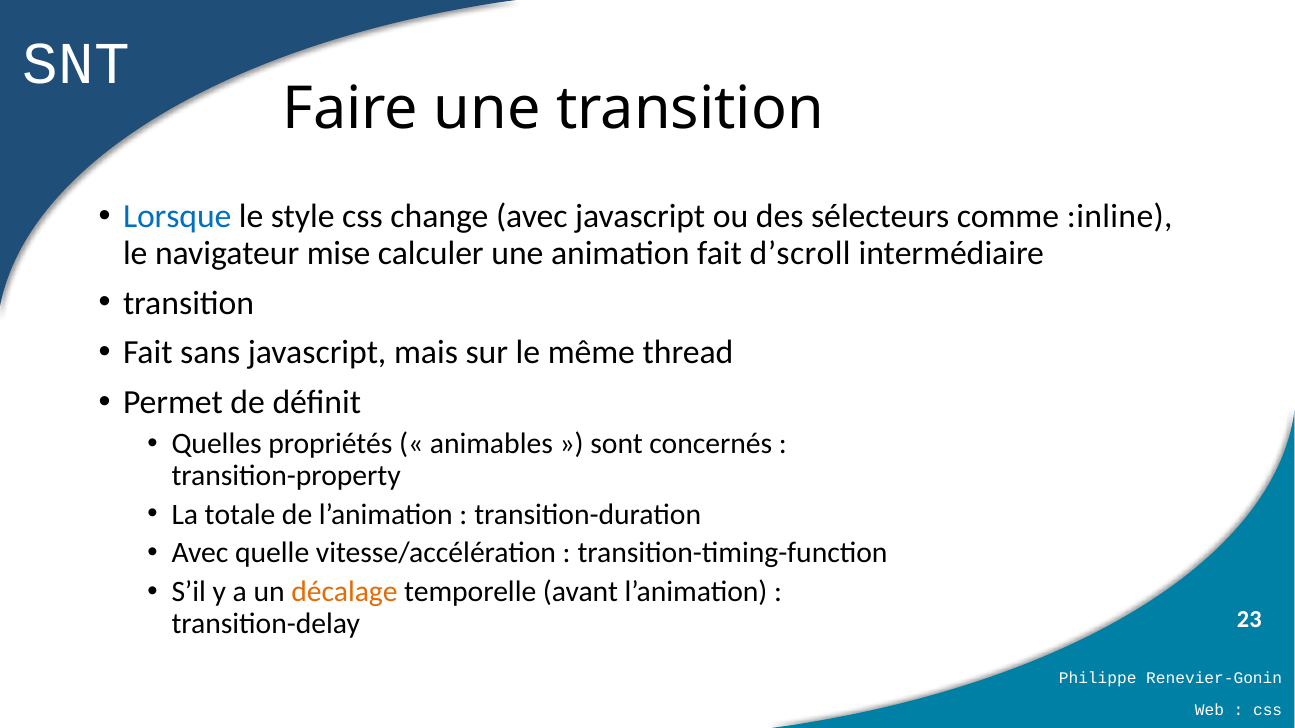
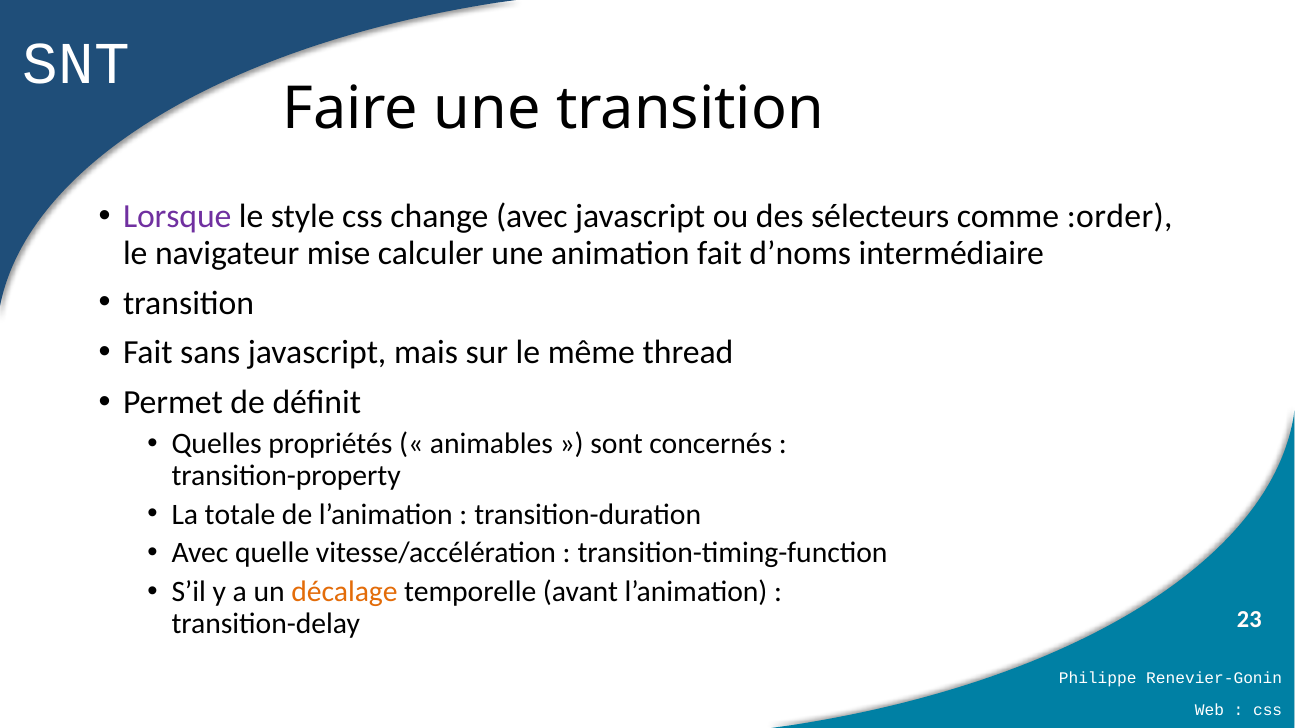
Lorsque colour: blue -> purple (177, 217)
:inline: :inline -> :order (1120, 217)
d’scroll: d’scroll -> d’noms (800, 253)
